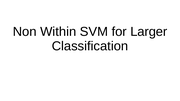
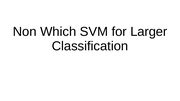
Within: Within -> Which (58, 32)
